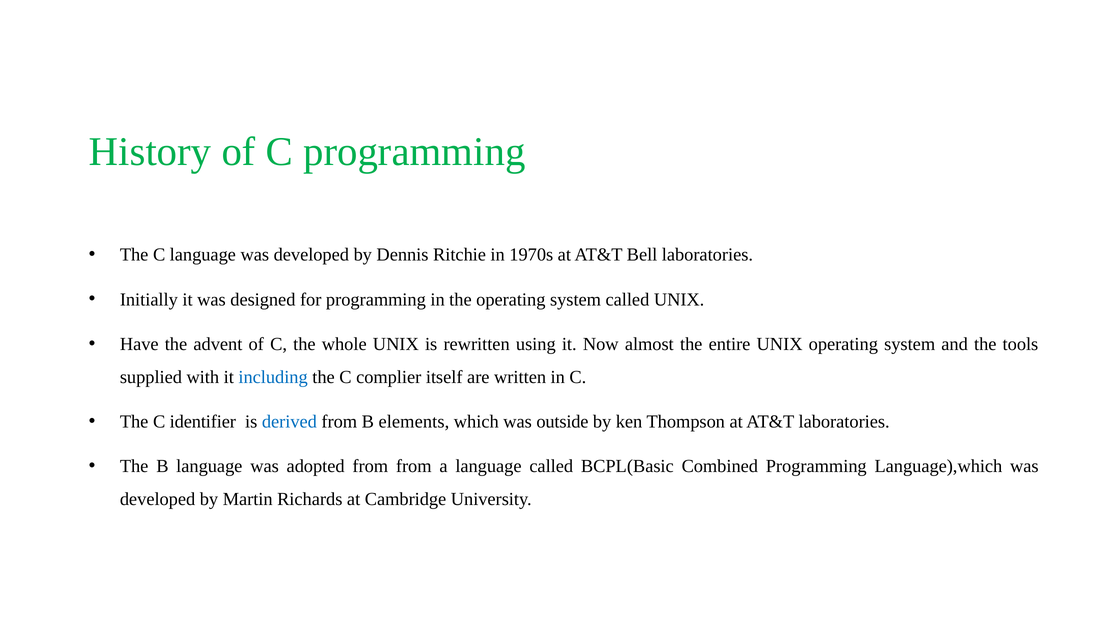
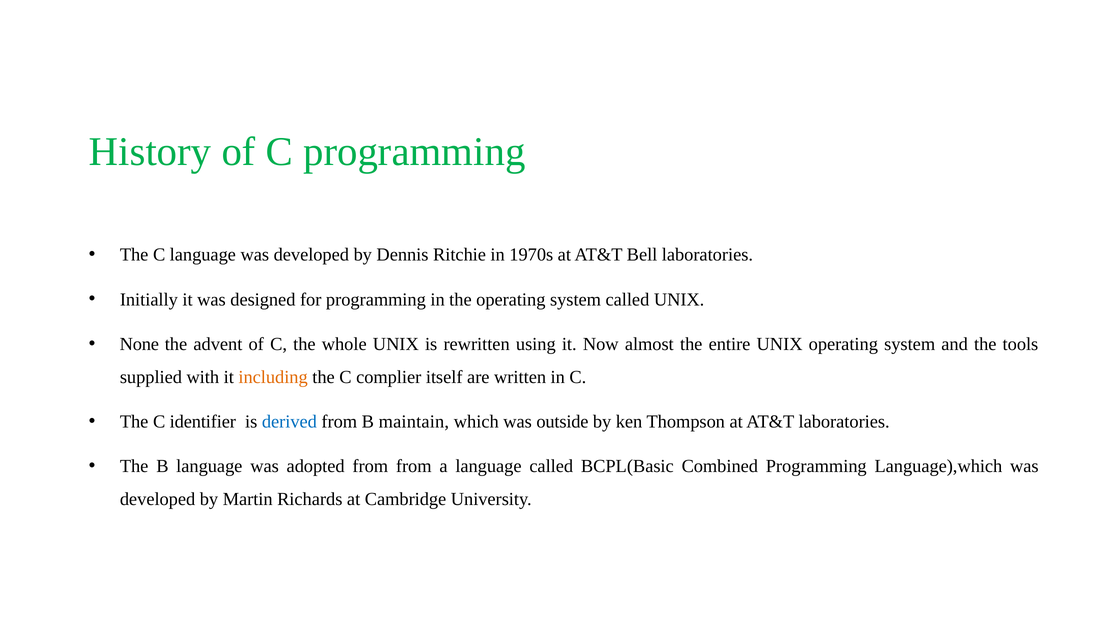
Have: Have -> None (139, 344)
including colour: blue -> orange (273, 377)
elements: elements -> maintain (414, 422)
